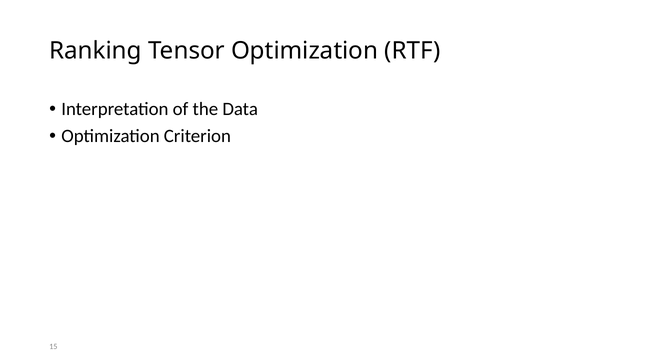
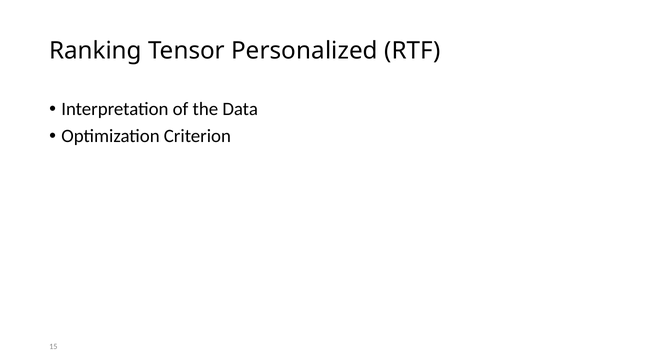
Tensor Optimization: Optimization -> Personalized (304, 51)
